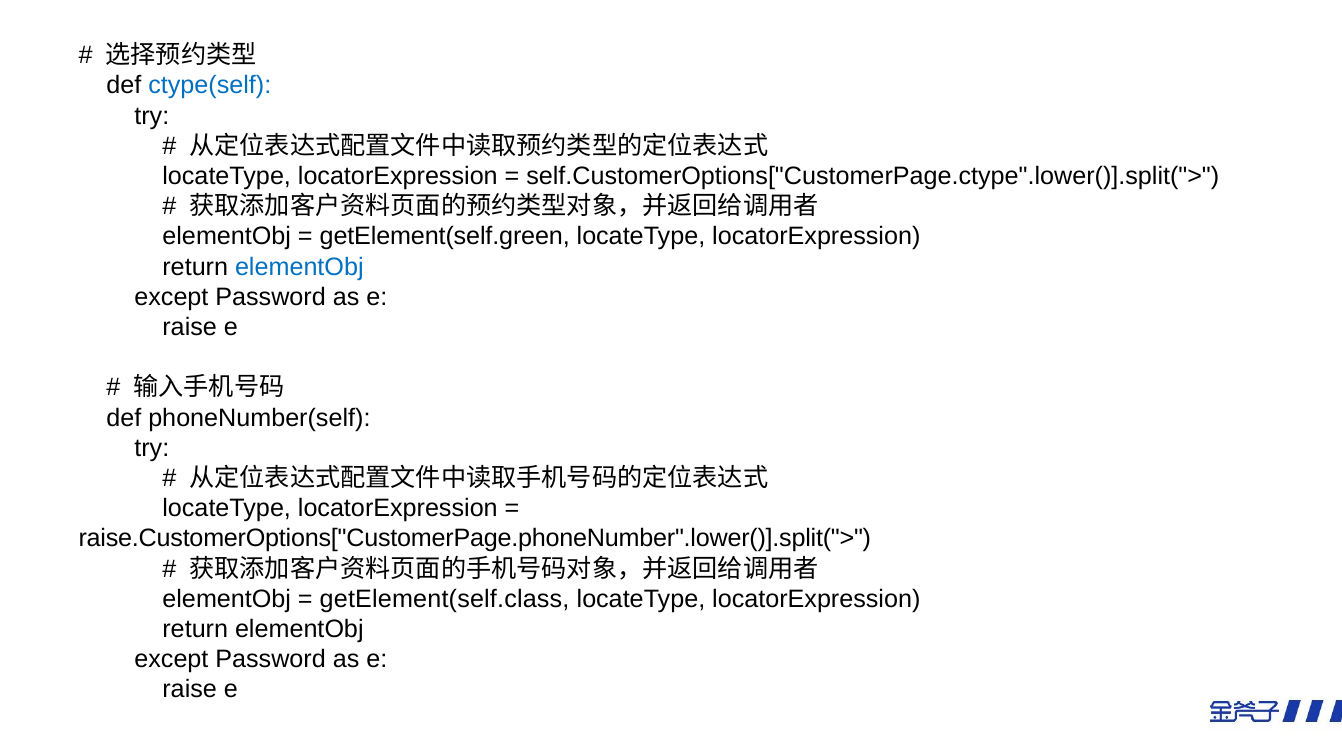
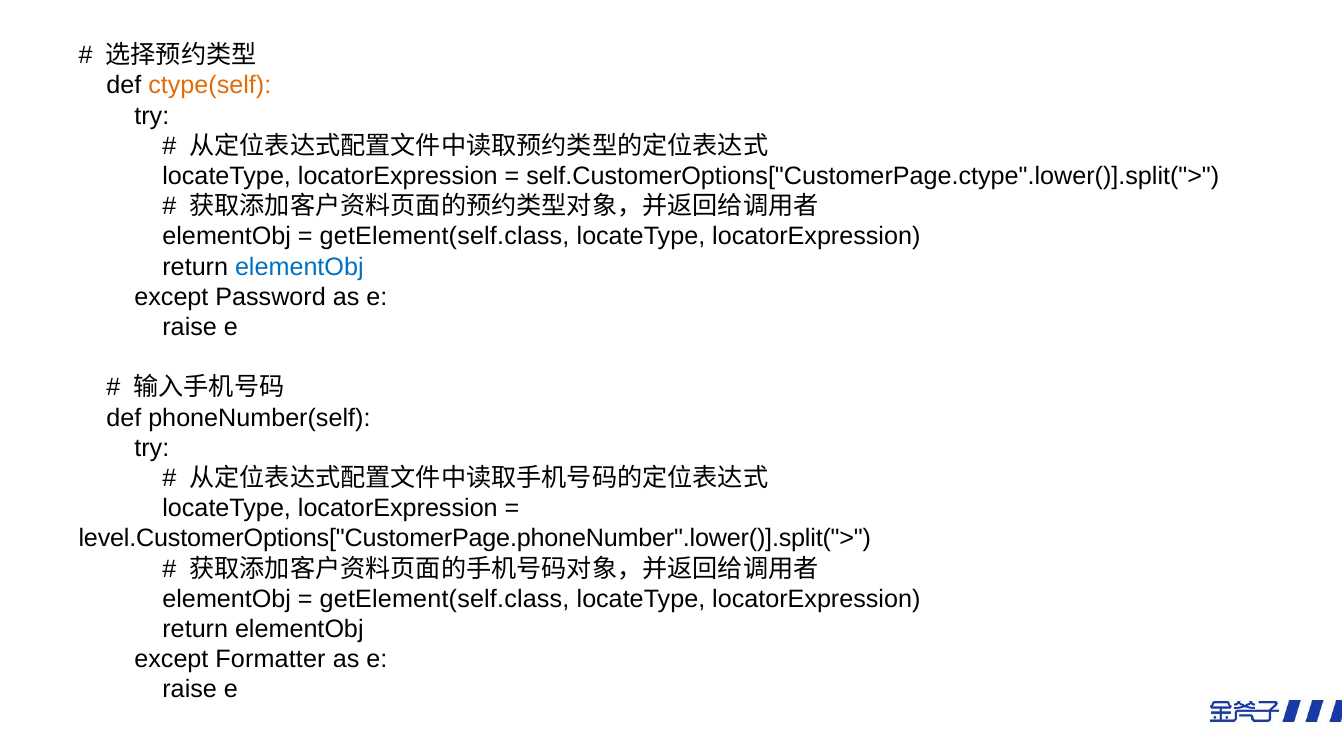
ctype(self colour: blue -> orange (210, 86)
getElement(self.green: getElement(self.green -> getElement(self.class (445, 237)
raise.CustomerOptions["CustomerPage.phoneNumber".lower()].split(">: raise.CustomerOptions["CustomerPage.phoneNumber".lower()].split("> -> level.CustomerOptions["CustomerPage.phoneNumber".lower()].split("> (475, 539)
Password: Password -> Formatter (271, 659)
